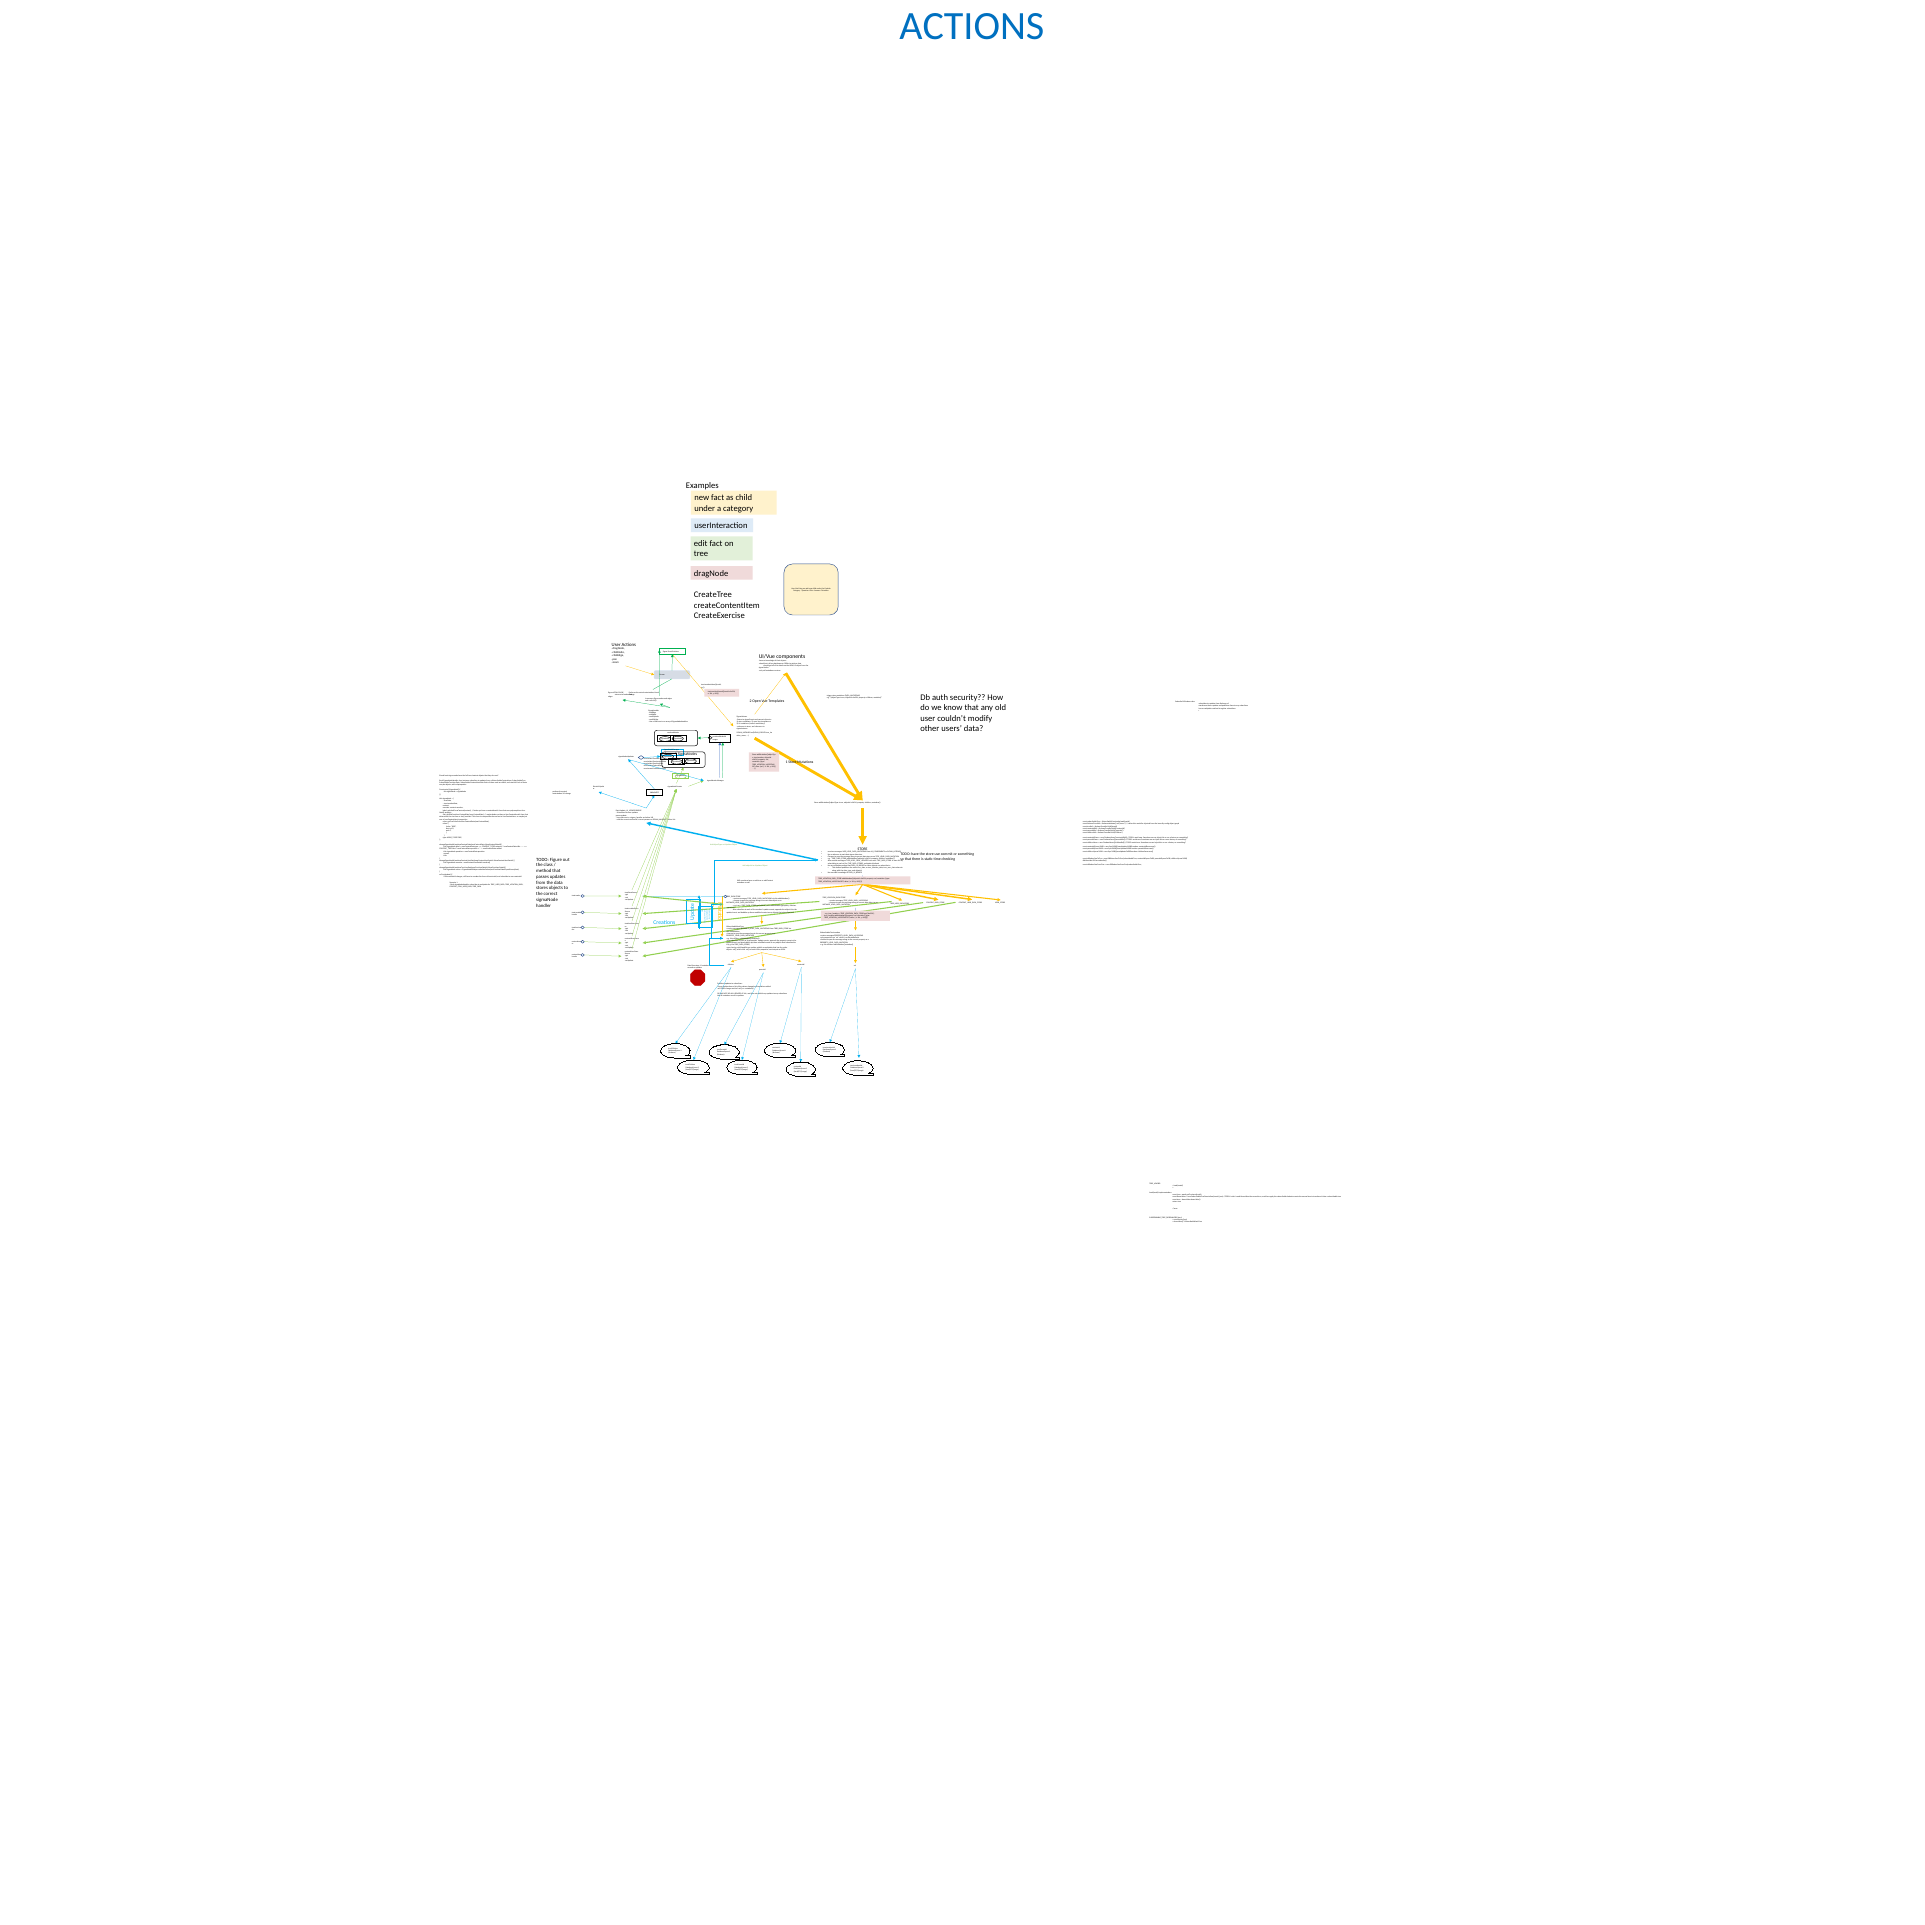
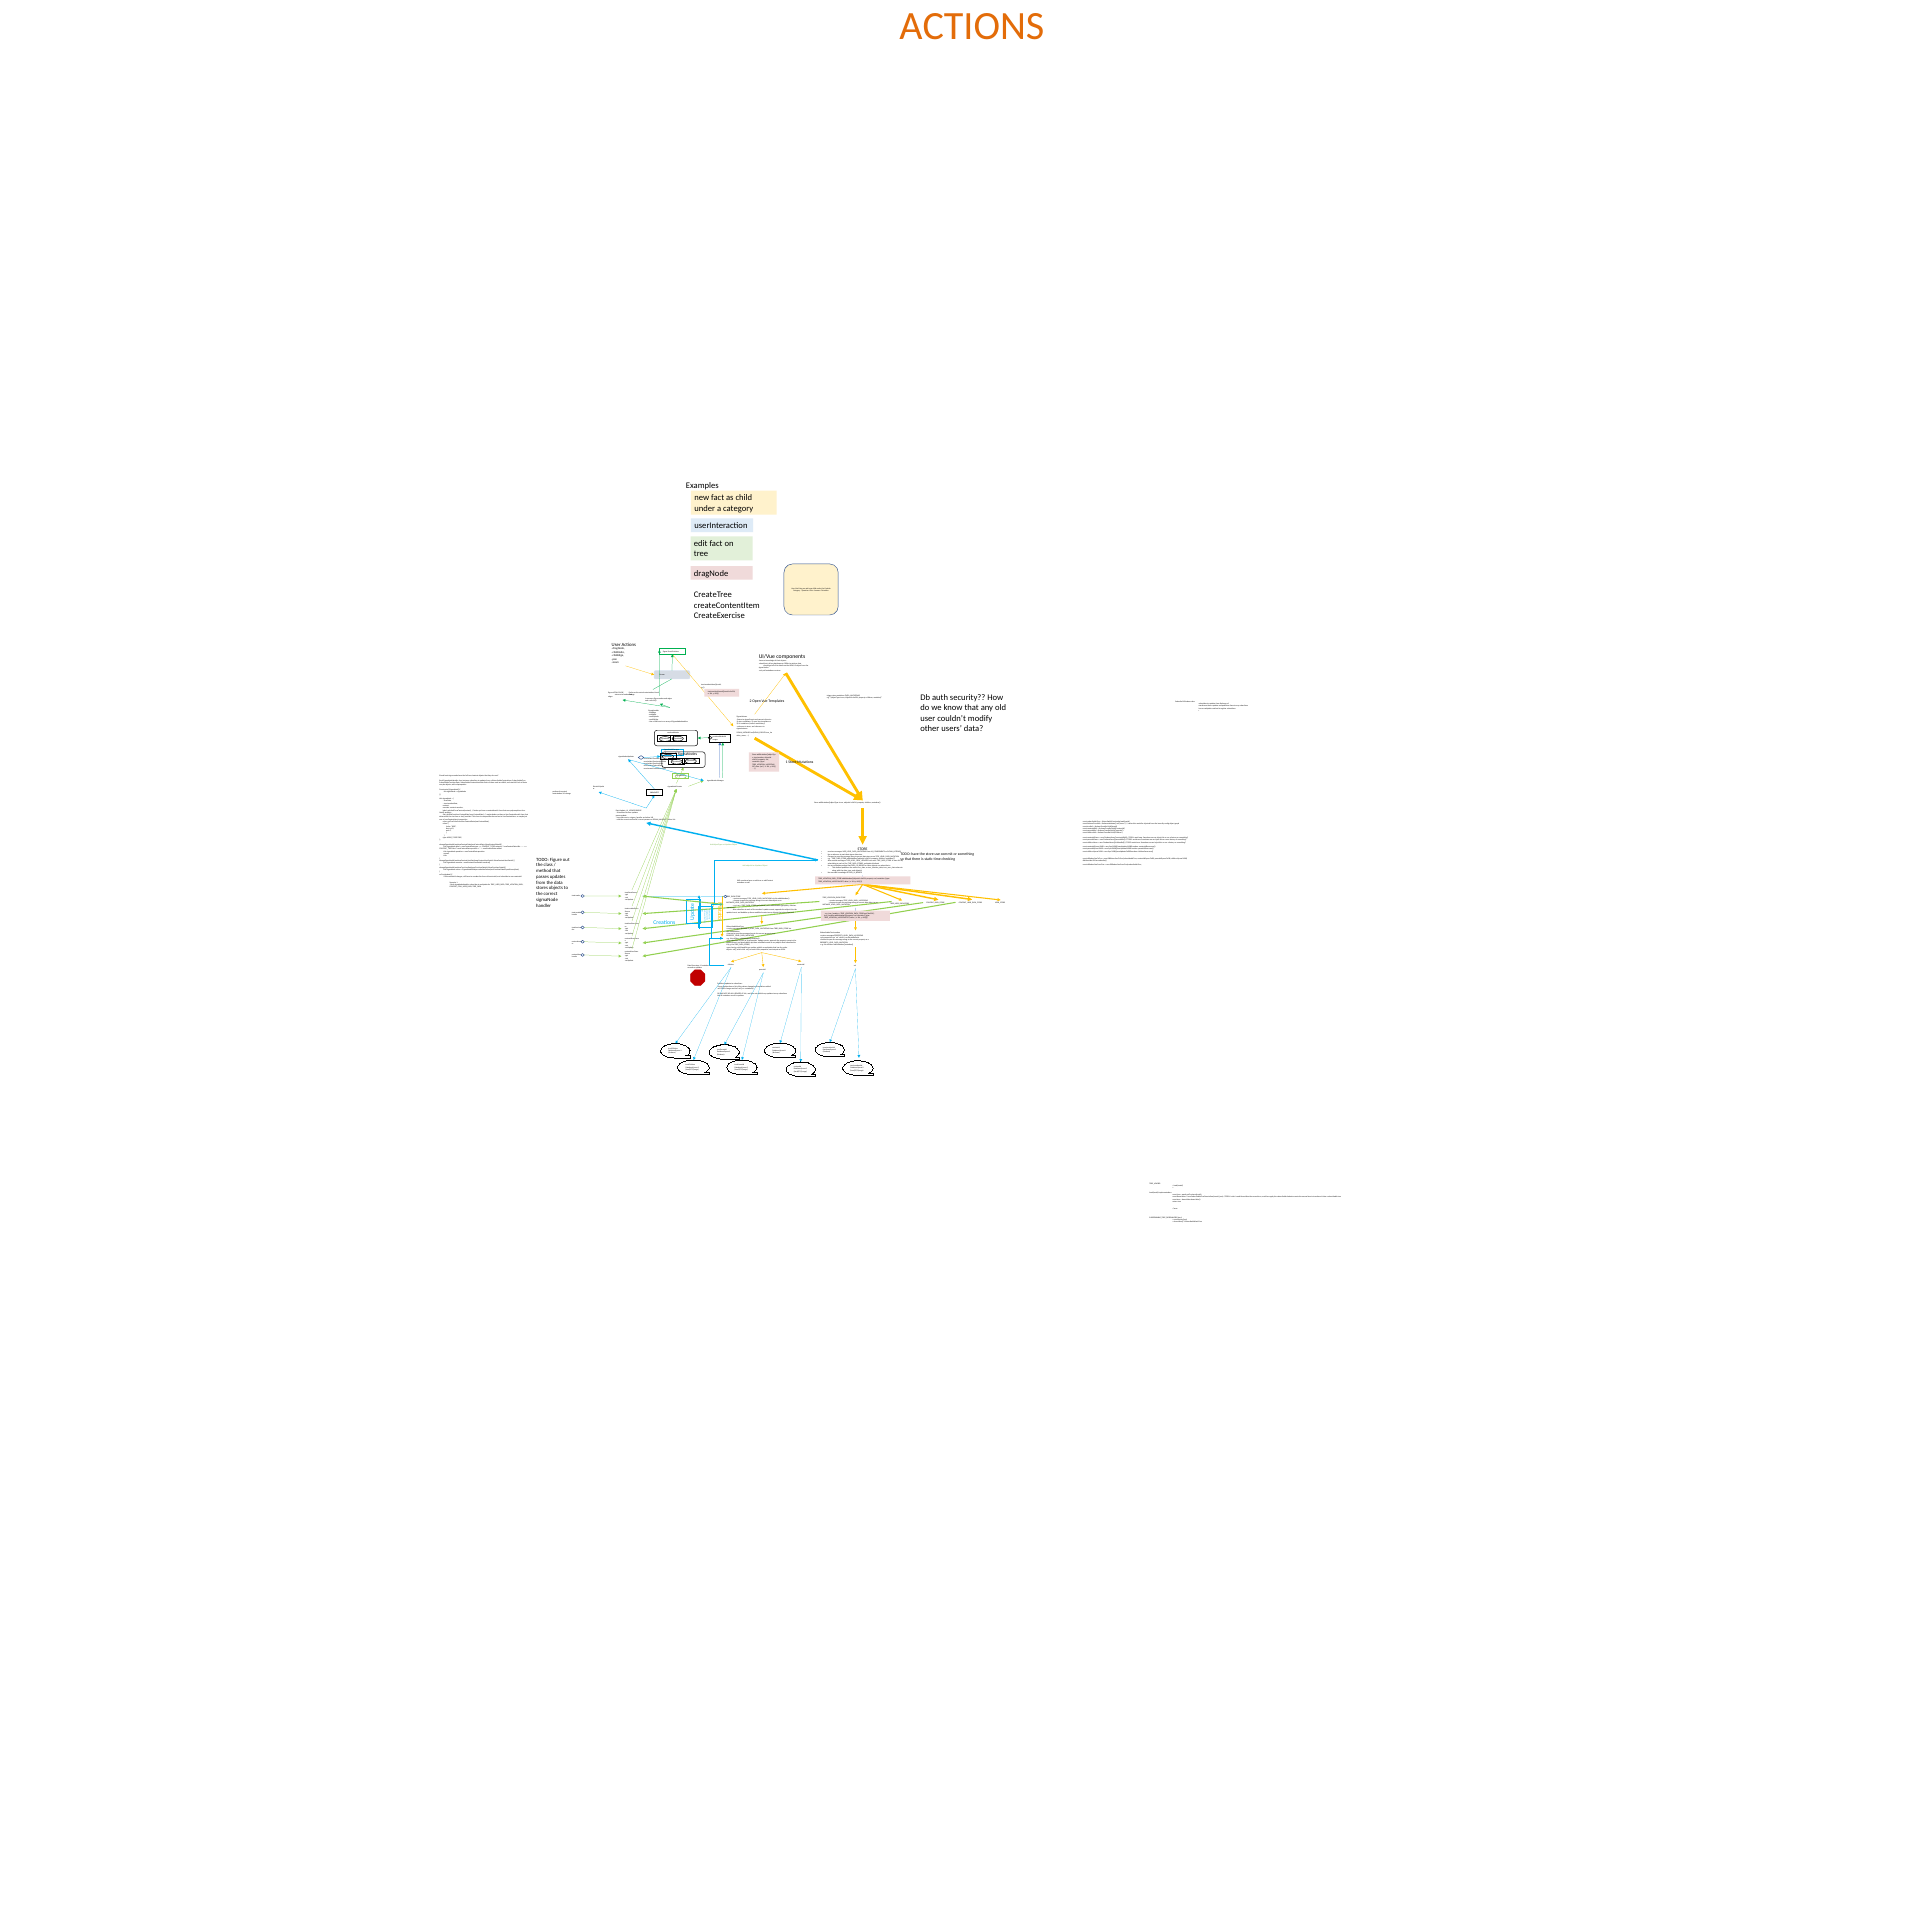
ACTIONS colour: blue -> orange (972, 27)
